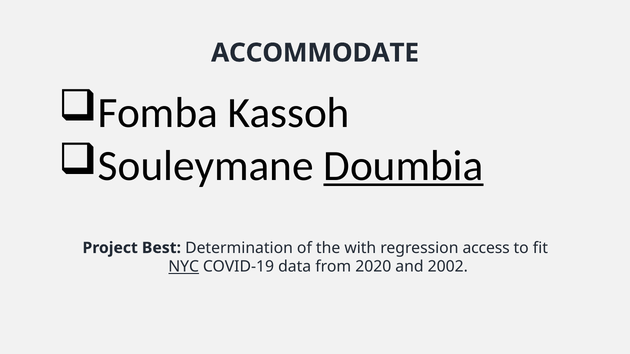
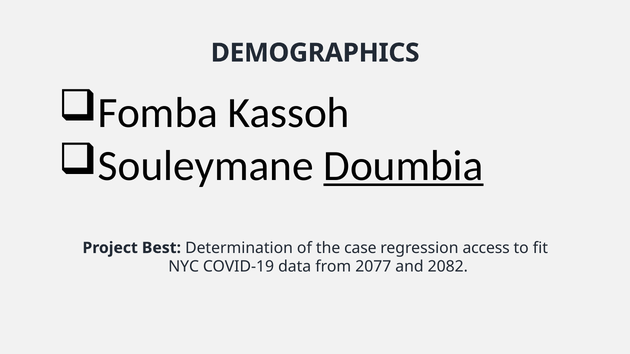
ACCOMMODATE: ACCOMMODATE -> DEMOGRAPHICS (315, 53)
with: with -> case (360, 248)
NYC underline: present -> none (184, 267)
2020: 2020 -> 2077 (373, 267)
2002: 2002 -> 2082 (448, 267)
